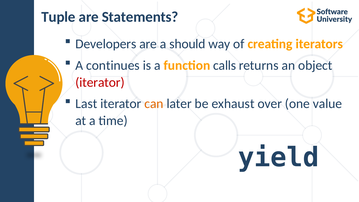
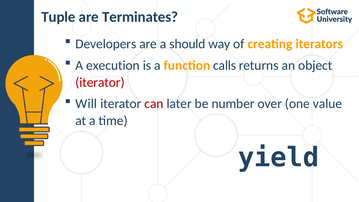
Statements: Statements -> Terminates (140, 17)
continues: continues -> execution (113, 65)
Last: Last -> Will (86, 104)
can colour: orange -> red (154, 104)
exhaust: exhaust -> number (233, 104)
